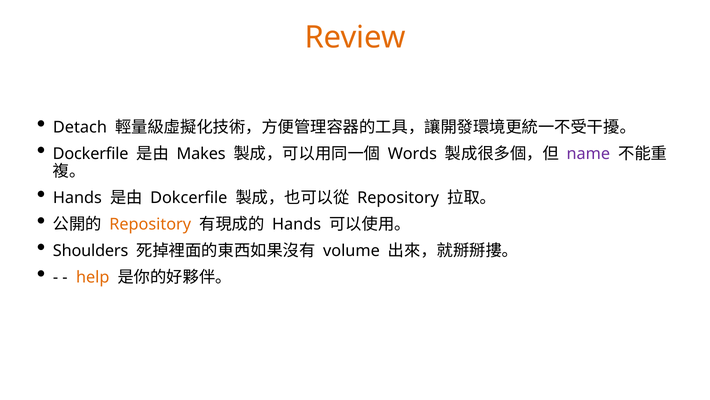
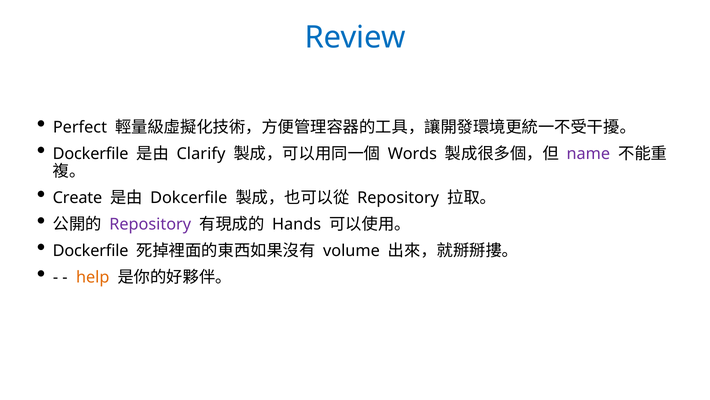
Review colour: orange -> blue (355, 38)
Detach: Detach -> Perfect (80, 127)
Makes: Makes -> Clarify (201, 153)
Hands: Hands -> Create (77, 197)
Repository colour: orange -> purple (150, 224)
Shoulders: Shoulders -> Dockerfile (91, 250)
